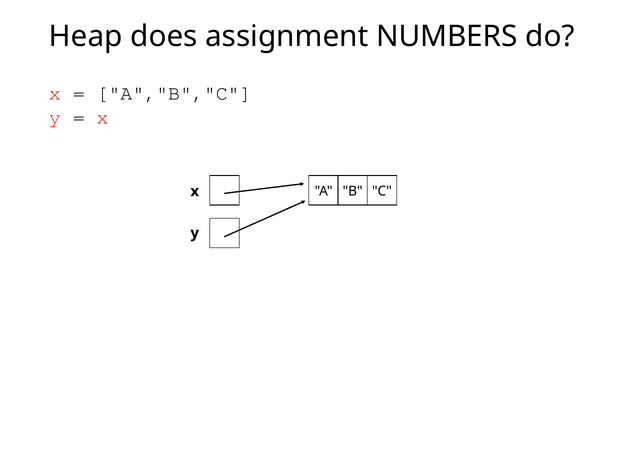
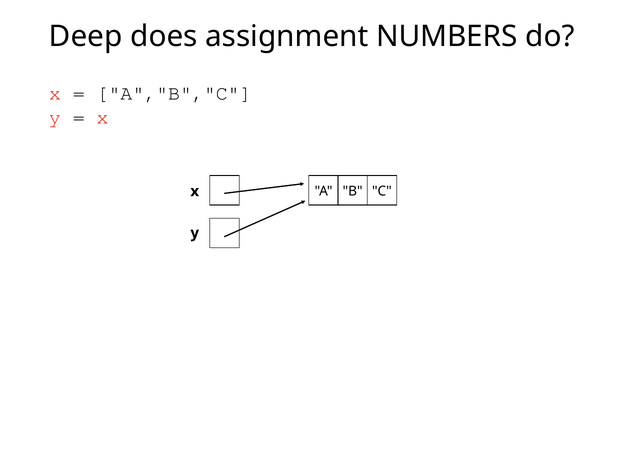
Heap: Heap -> Deep (86, 37)
